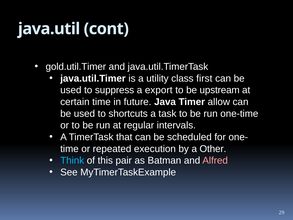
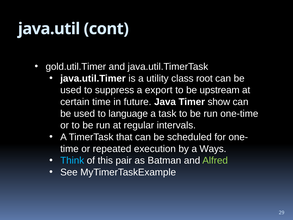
first: first -> root (204, 78)
allow: allow -> show (219, 102)
shortcuts: shortcuts -> language (128, 113)
Other: Other -> Ways (213, 149)
Alfred colour: pink -> light green (215, 160)
